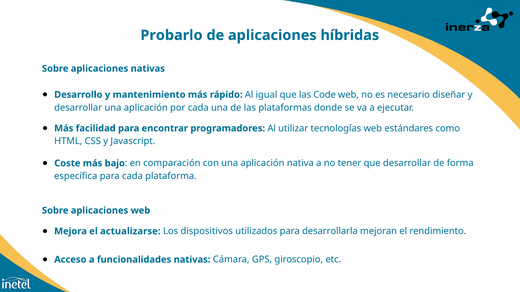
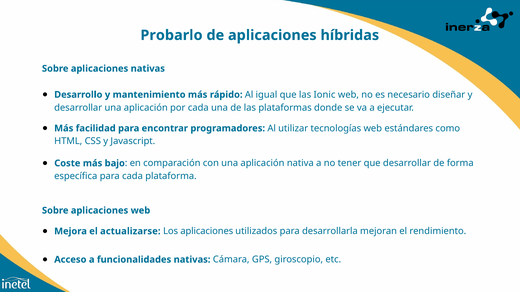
Code: Code -> Ionic (325, 95)
Los dispositivos: dispositivos -> aplicaciones (207, 232)
